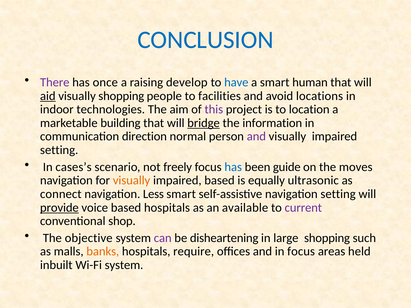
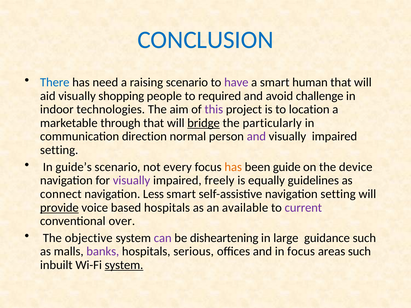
There colour: purple -> blue (55, 82)
once: once -> need (105, 82)
raising develop: develop -> scenario (187, 82)
have colour: blue -> purple (236, 82)
aid underline: present -> none (48, 96)
facilities: facilities -> required (220, 96)
locations: locations -> challenge (320, 96)
building: building -> through (120, 123)
information: information -> particularly (272, 123)
cases’s: cases’s -> guide’s (74, 167)
freely: freely -> every (178, 167)
has colour: blue -> orange (233, 167)
moves: moves -> device (356, 167)
visually colour: orange -> purple (132, 181)
impaired based: based -> freely (219, 181)
ultrasonic: ultrasonic -> guidelines (313, 181)
shop: shop -> over (122, 221)
large shopping: shopping -> guidance (327, 238)
banks colour: orange -> purple (103, 252)
require: require -> serious (194, 252)
areas held: held -> such (359, 252)
system underline: none -> present (124, 265)
